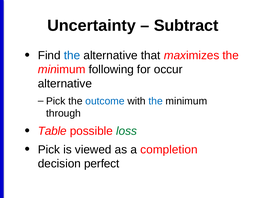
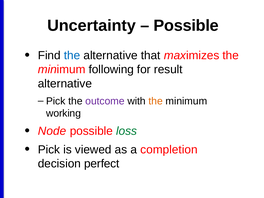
Subtract: Subtract -> Possible (186, 26)
occur: occur -> result (168, 69)
outcome colour: blue -> purple (105, 101)
the colour: blue -> orange (156, 101)
through: through -> working (64, 113)
Table: Table -> Node (52, 131)
